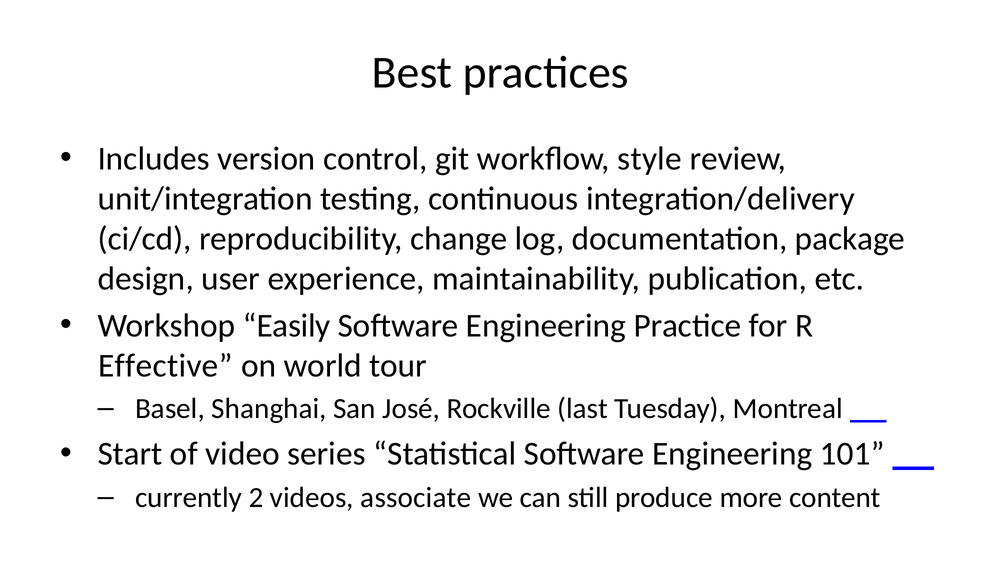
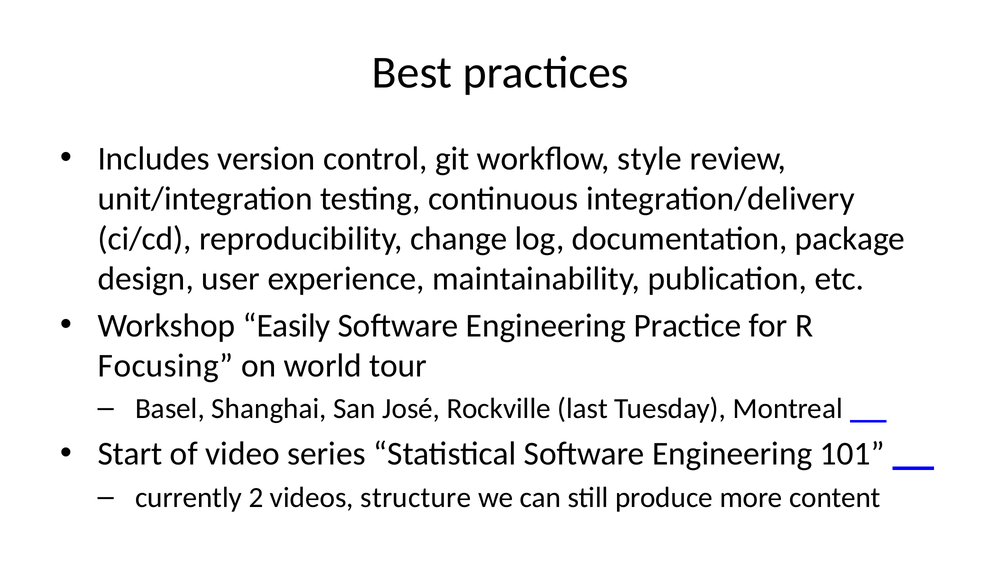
Effective: Effective -> Focusing (165, 366)
associate: associate -> structure (416, 498)
